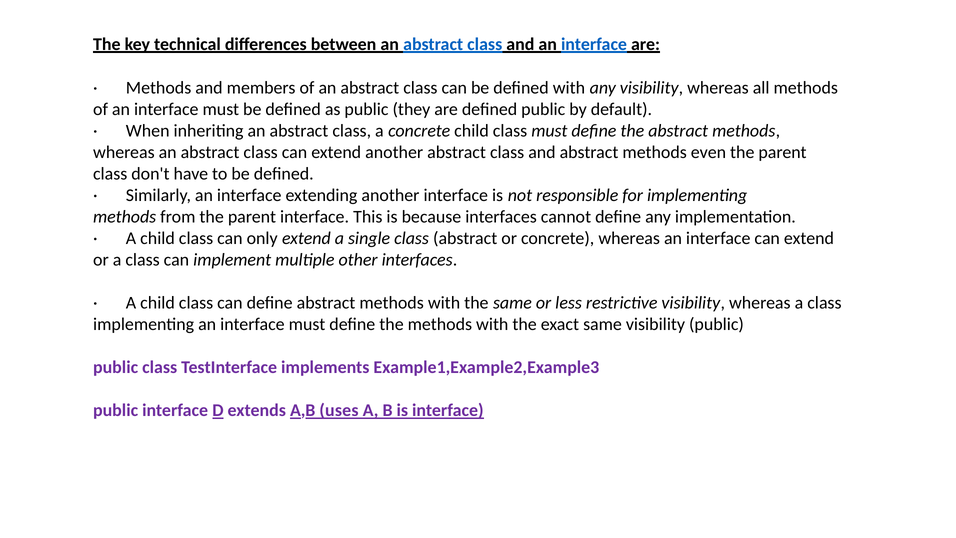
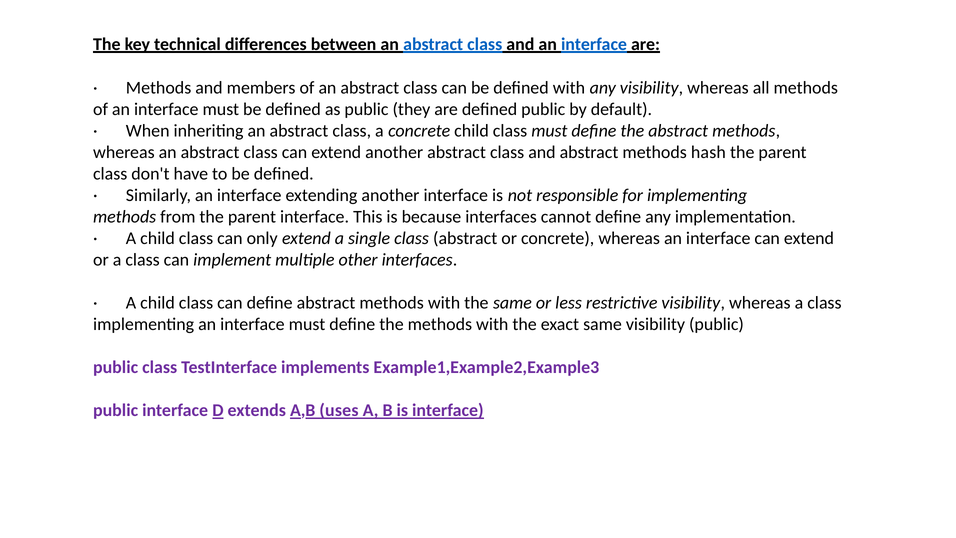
even: even -> hash (708, 152)
